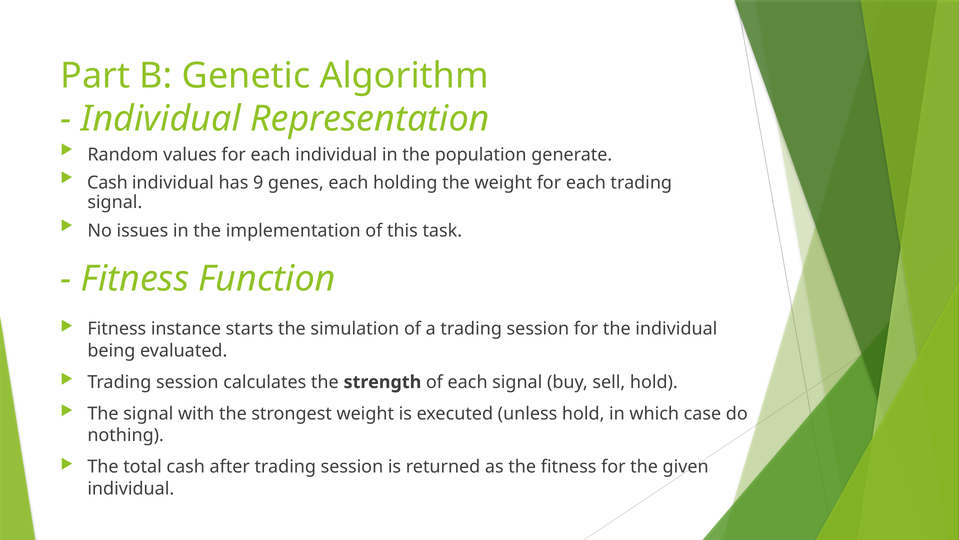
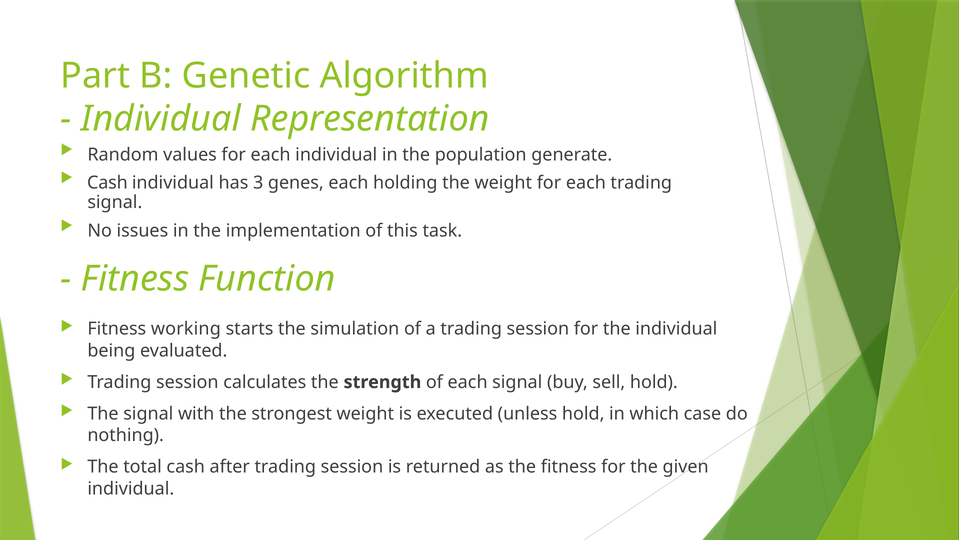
9: 9 -> 3 (258, 183)
instance: instance -> working (186, 329)
